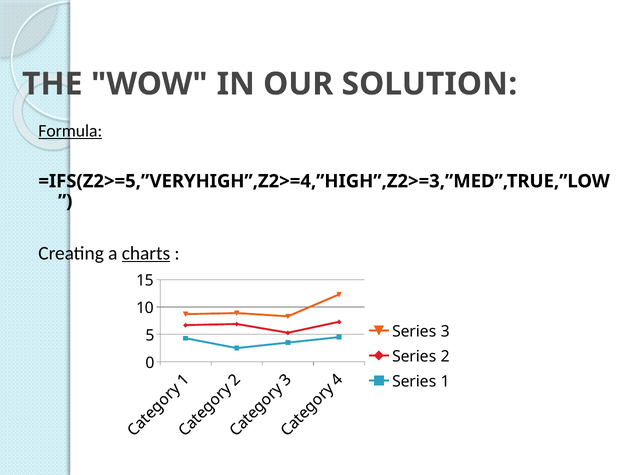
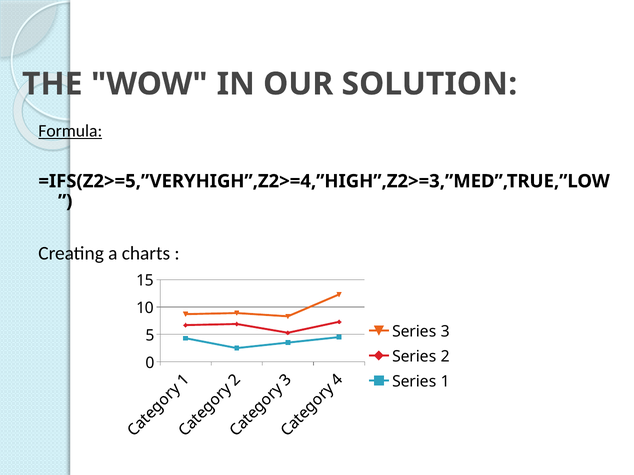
charts underline: present -> none (146, 254)
